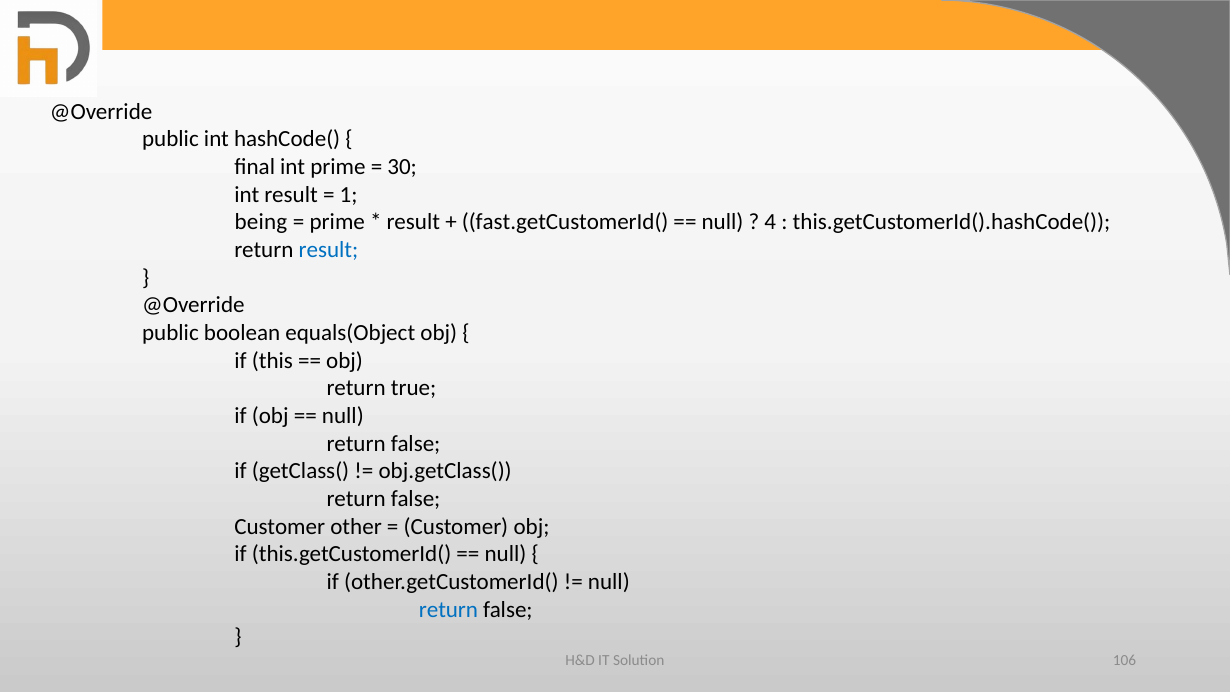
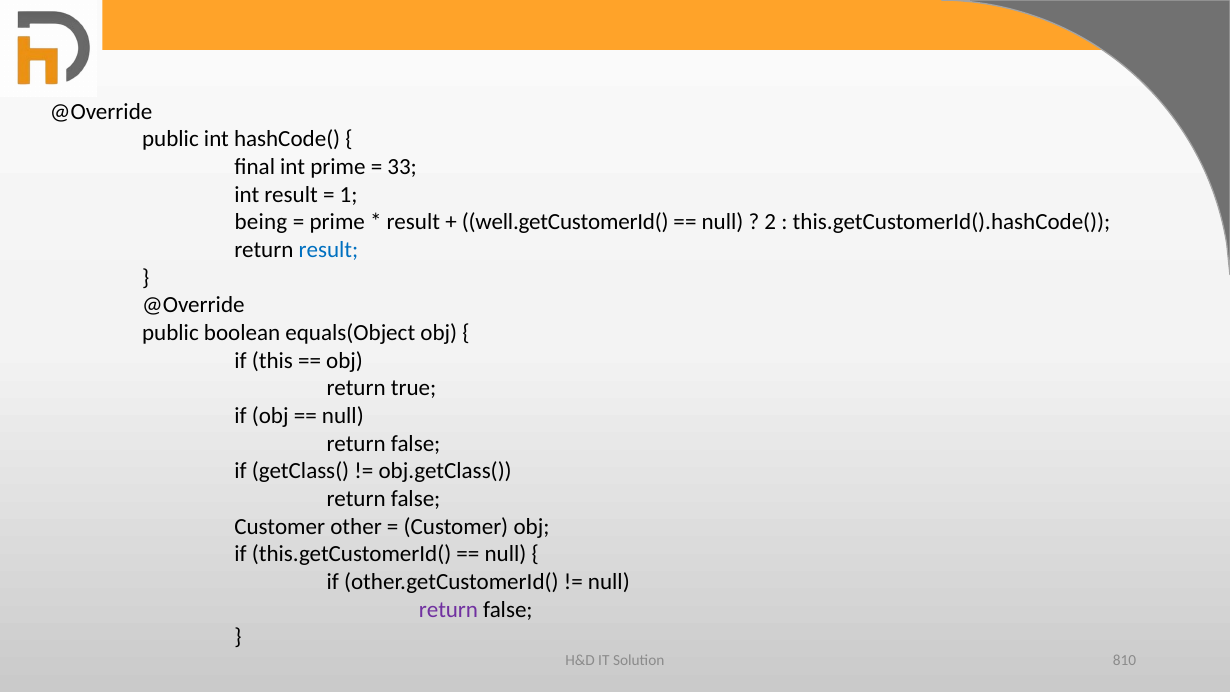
30: 30 -> 33 (402, 167)
fast.getCustomerId(: fast.getCustomerId( -> well.getCustomerId( (565, 222)
4: 4 -> 2 (770, 222)
return colour: blue -> purple (448, 610)
106: 106 -> 810 (1124, 661)
